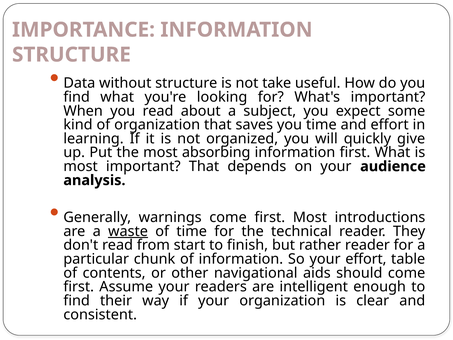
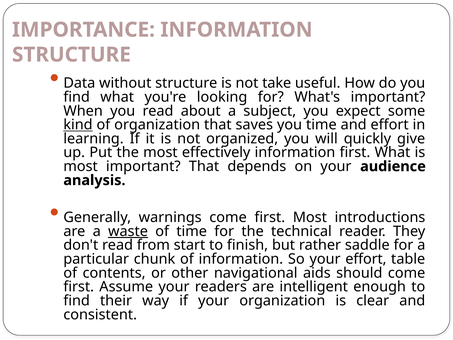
kind underline: none -> present (78, 125)
absorbing: absorbing -> effectively (216, 152)
rather reader: reader -> saddle (367, 245)
